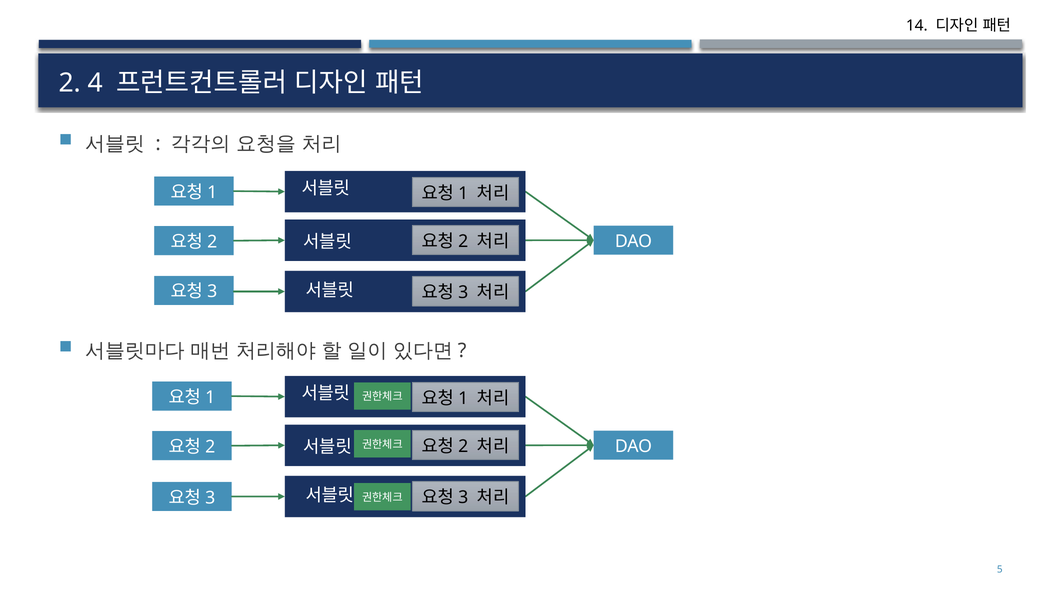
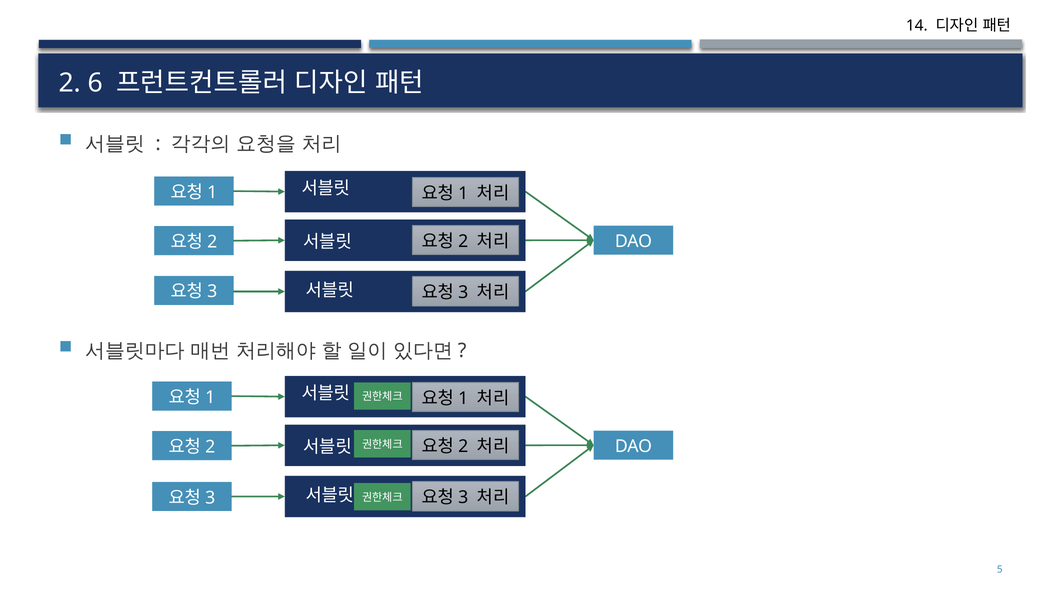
4: 4 -> 6 (95, 83)
